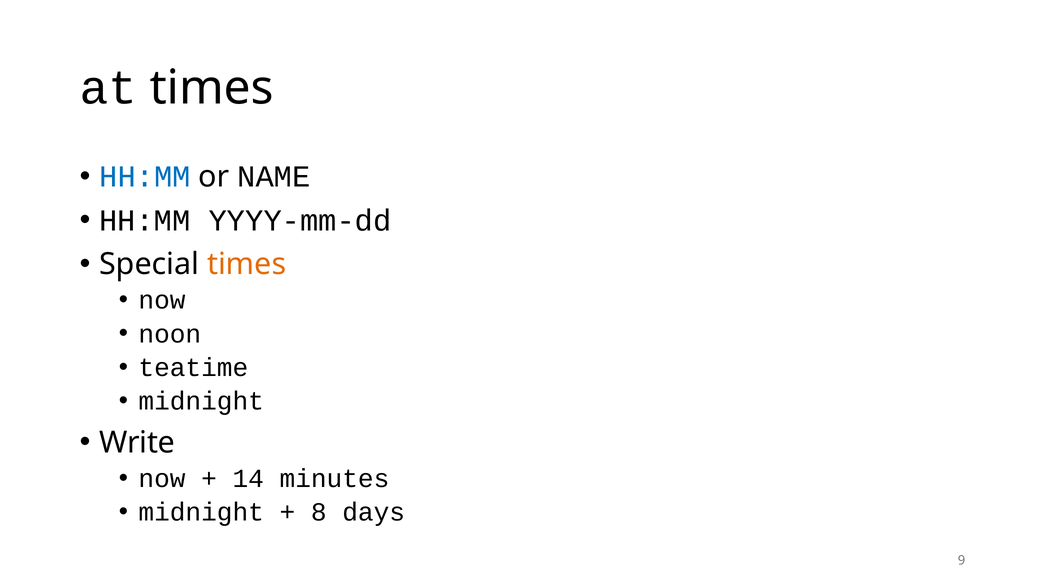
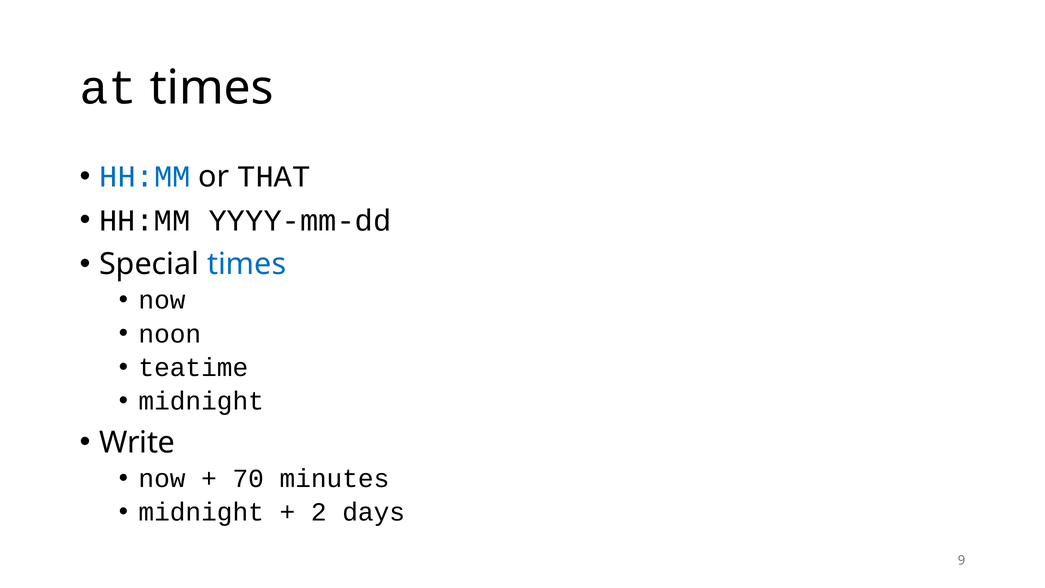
NAME: NAME -> THAT (274, 177)
times colour: orange -> blue (247, 264)
14: 14 -> 70 (248, 478)
8: 8 -> 2 (319, 512)
